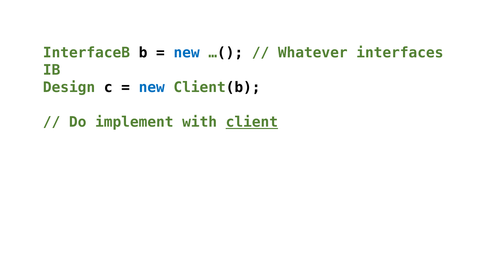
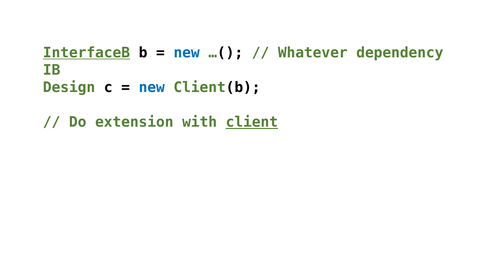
InterfaceB underline: none -> present (86, 53)
interfaces: interfaces -> dependency (400, 53)
implement: implement -> extension (134, 122)
